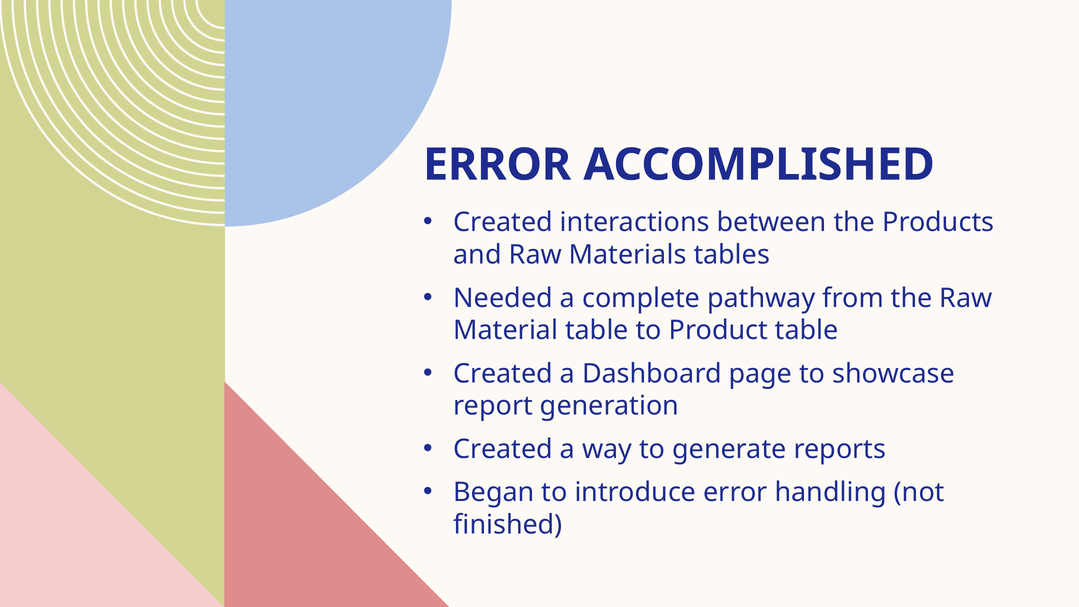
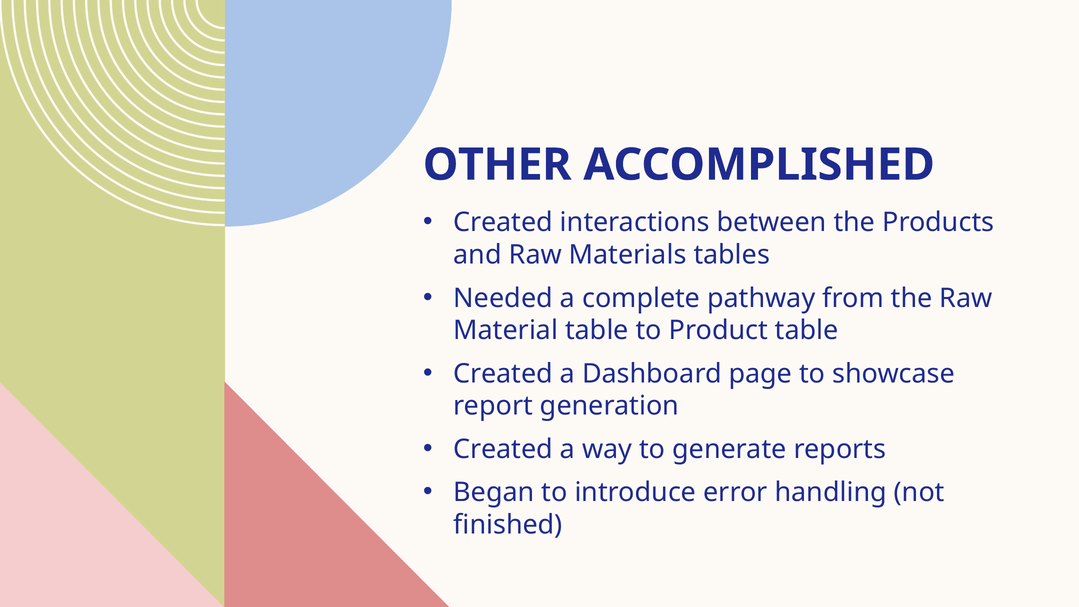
ERROR: ERROR -> OTHER (497, 165)
